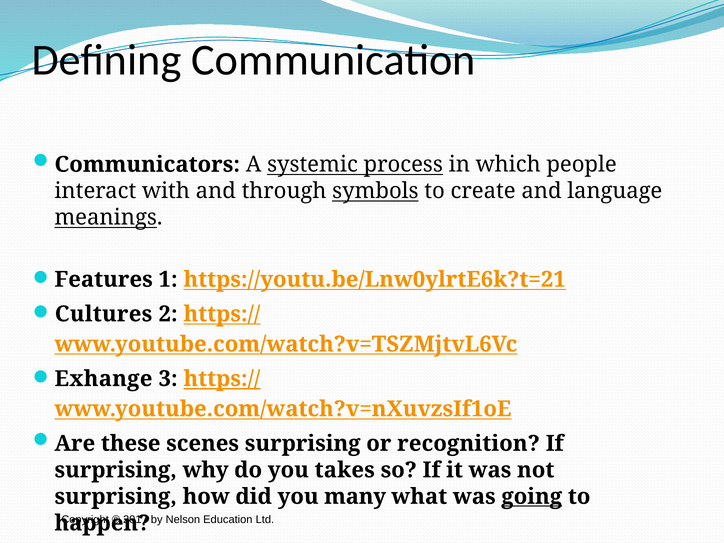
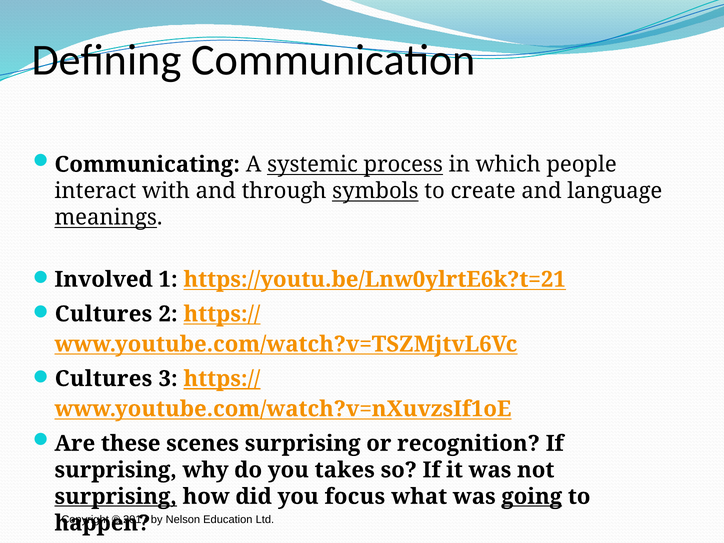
Communicators: Communicators -> Communicating (147, 164)
Features: Features -> Involved (104, 279)
Exhange: Exhange -> Cultures (103, 379)
surprising underline: none -> present (116, 497)
many: many -> focus (355, 497)
